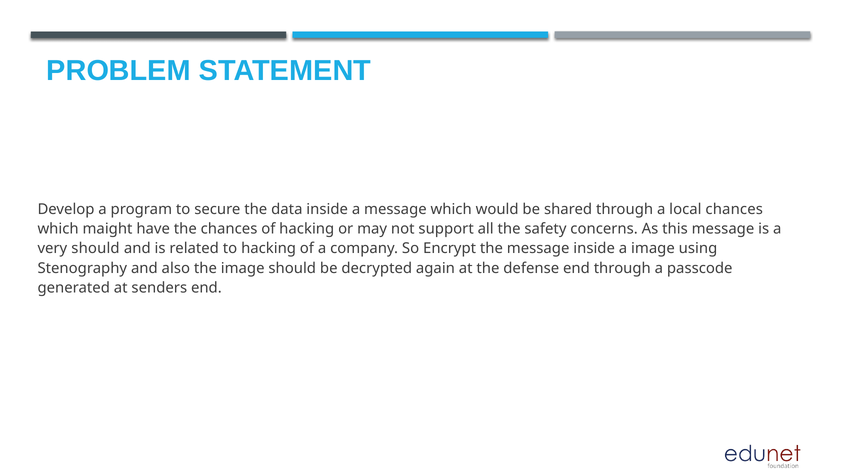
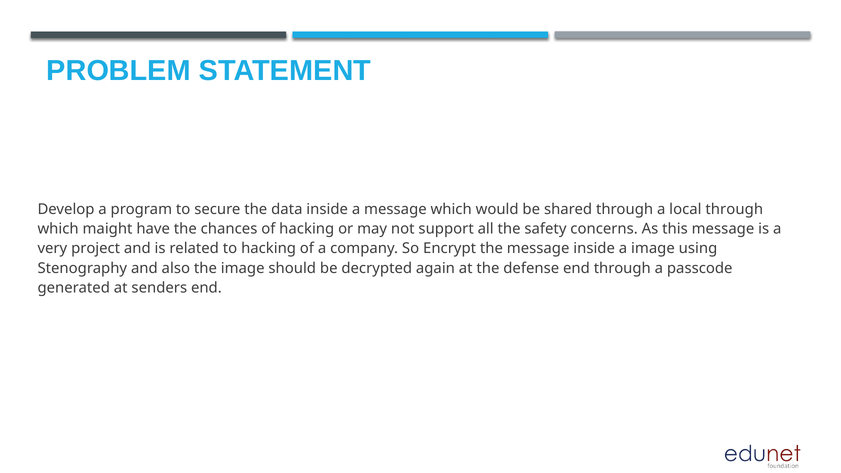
local chances: chances -> through (734, 209)
very should: should -> project (96, 248)
